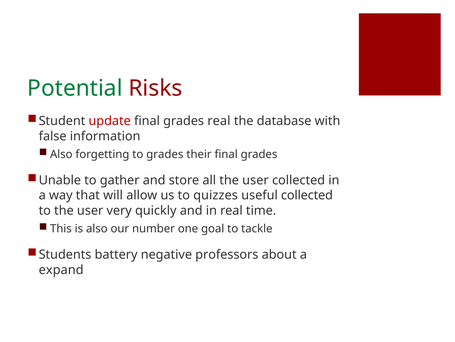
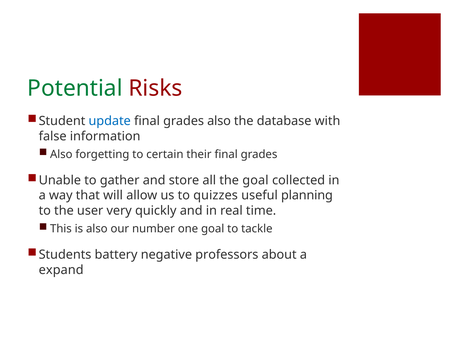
update colour: red -> blue (110, 121)
grades real: real -> also (219, 121)
to grades: grades -> certain (165, 154)
all the user: user -> goal (255, 180)
useful collected: collected -> planning (307, 195)
